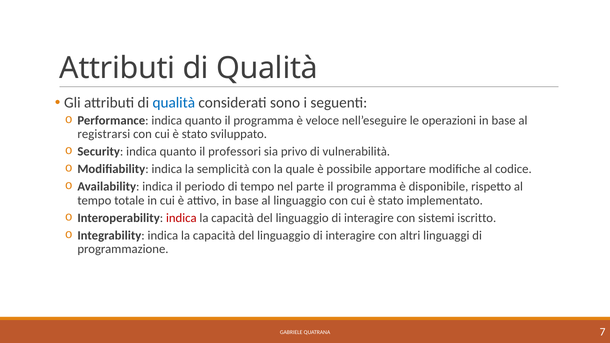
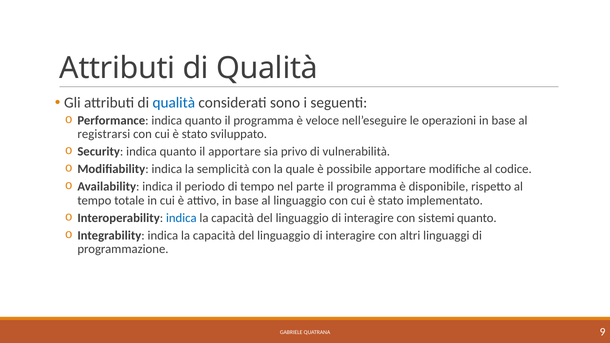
il professori: professori -> apportare (235, 152)
indica colour: red -> blue (181, 218)
sistemi iscritto: iscritto -> quanto (477, 218)
7: 7 -> 9 (603, 332)
